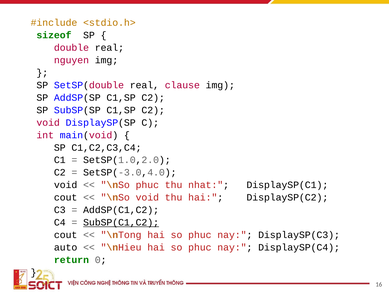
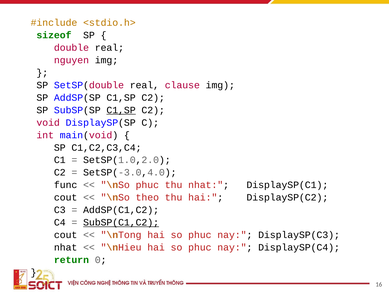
C1,SP underline: none -> present (121, 110)
void: void -> func (66, 185)
\nSo void: void -> theo (147, 197)
auto: auto -> nhat (66, 247)
